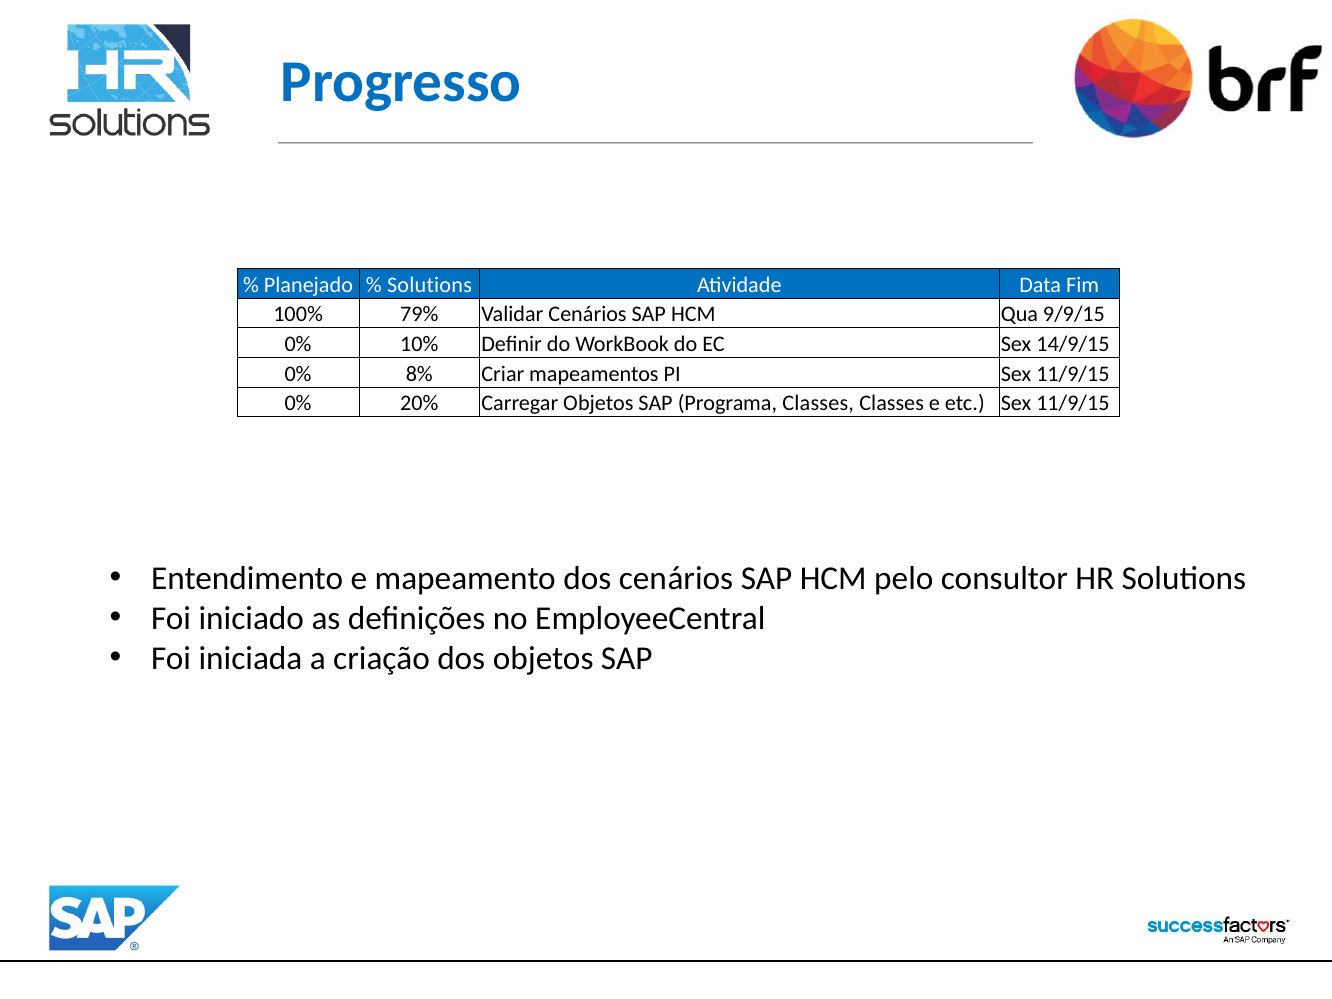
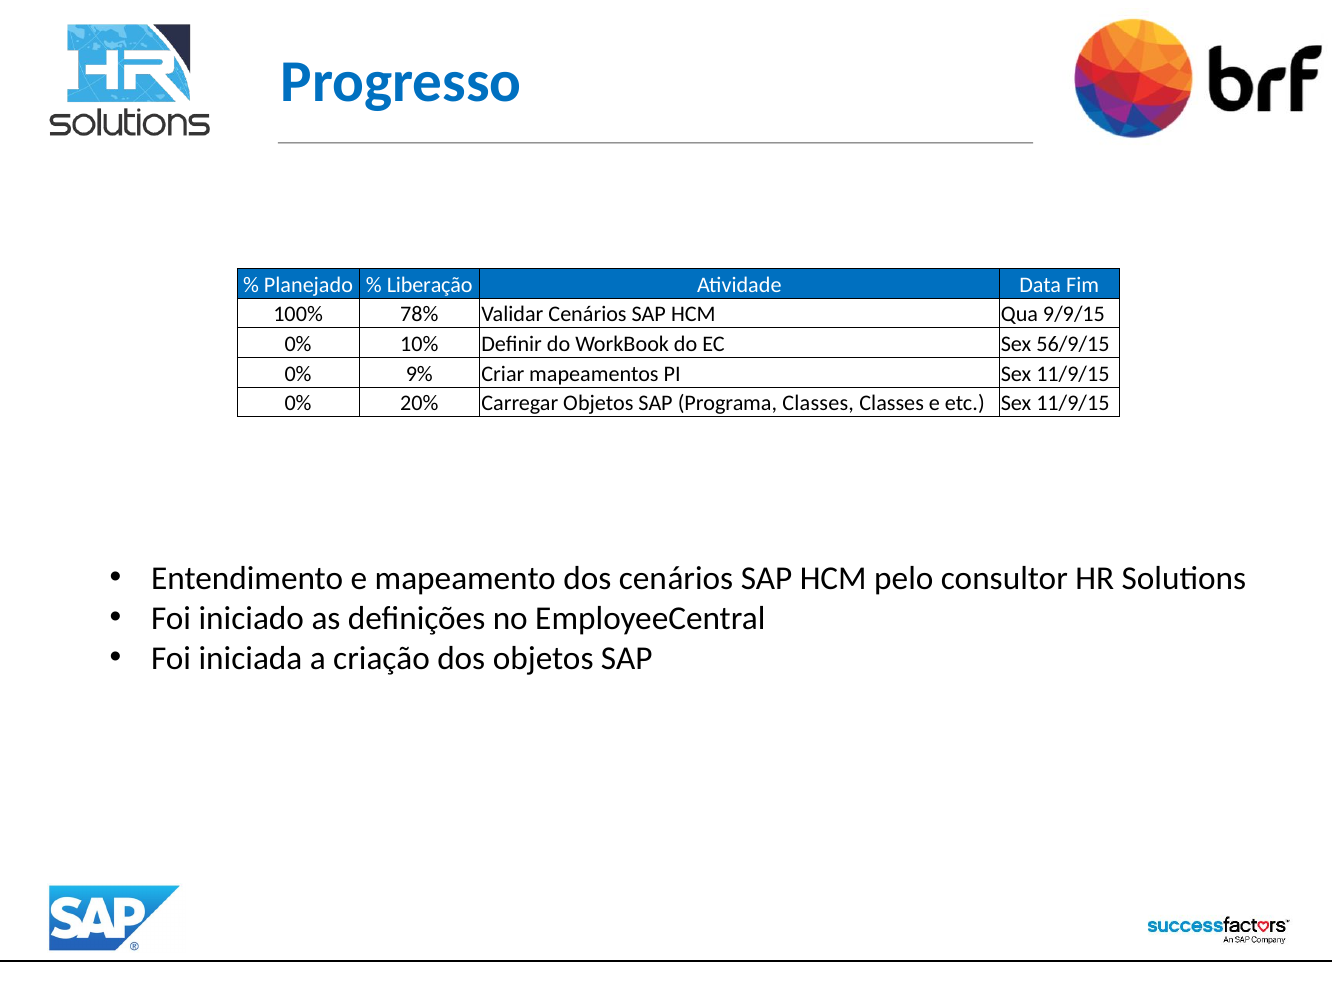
Solutions: Solutions -> Liberação (430, 285)
79%: 79% -> 78% (419, 315)
14/9/15: 14/9/15 -> 56/9/15 (1073, 344)
8%: 8% -> 9% (419, 374)
